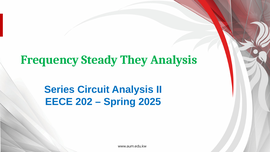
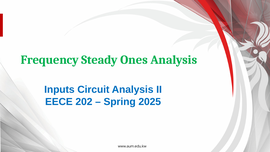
They: They -> Ones (134, 60)
Series: Series -> Inputs (59, 89)
